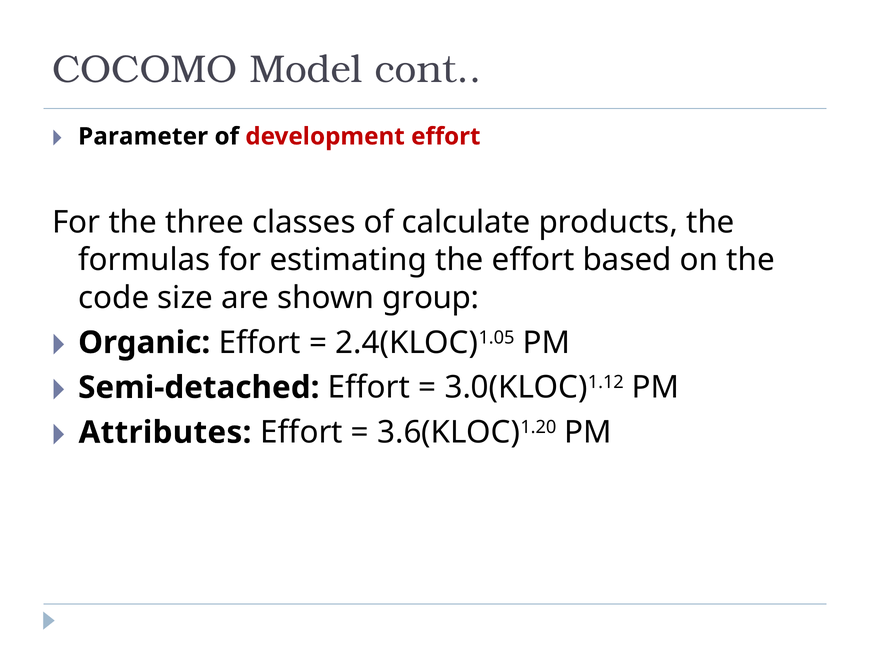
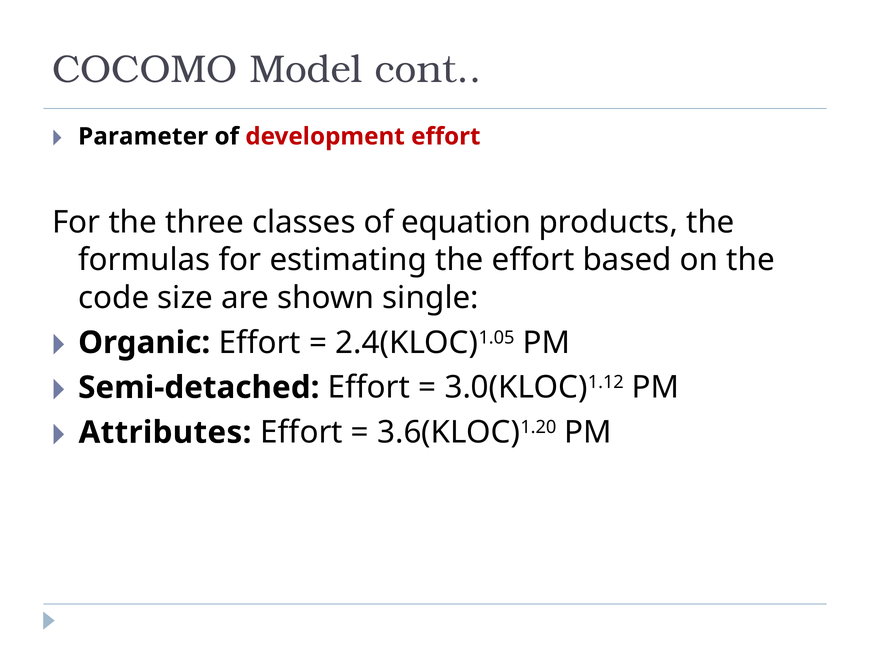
calculate: calculate -> equation (466, 223)
group: group -> single (431, 298)
